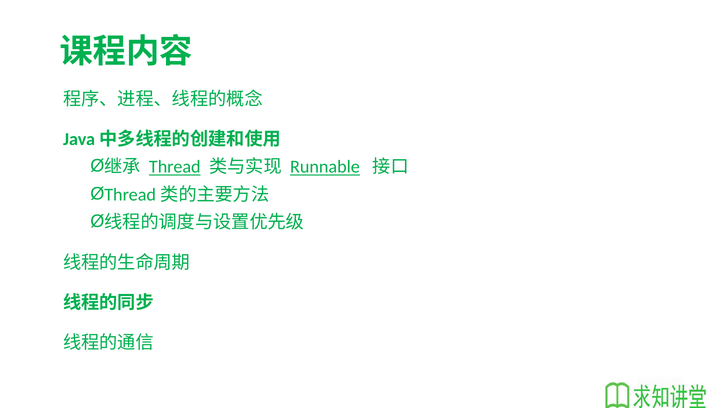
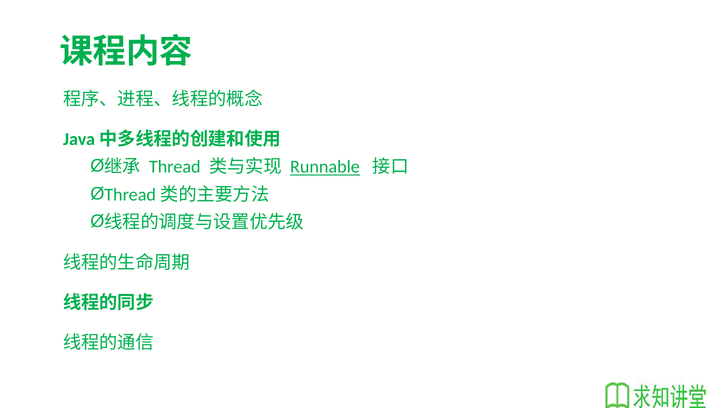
Thread underline: present -> none (175, 167)
